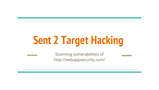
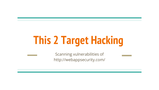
Sent: Sent -> This (42, 40)
